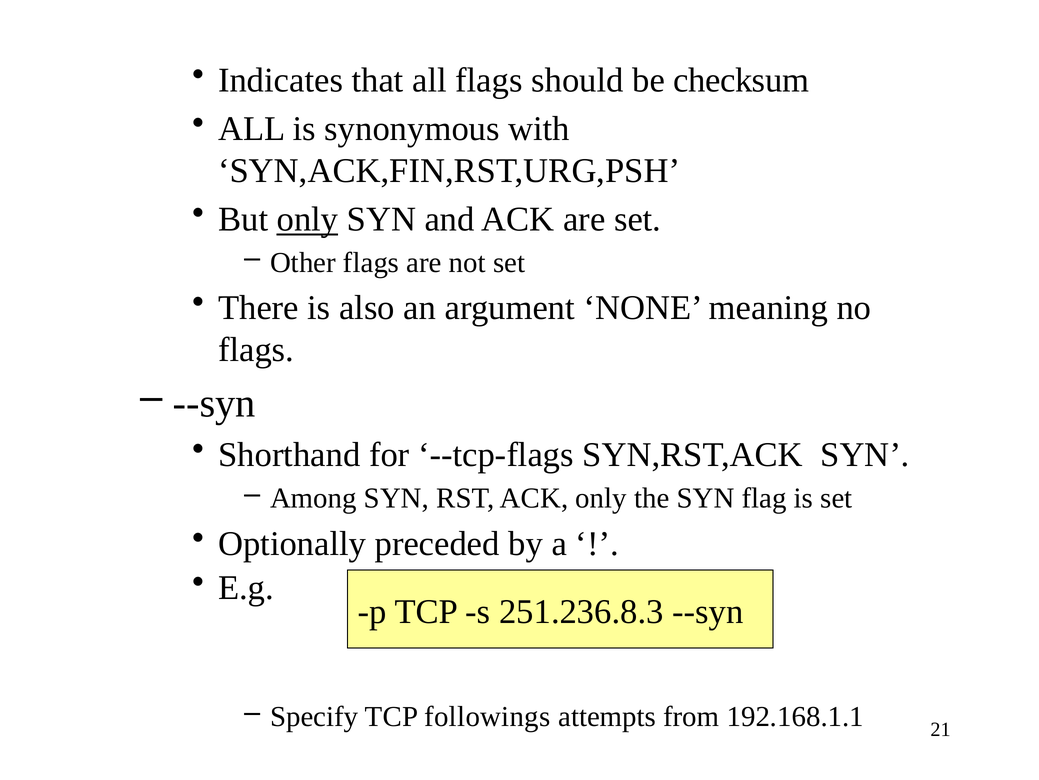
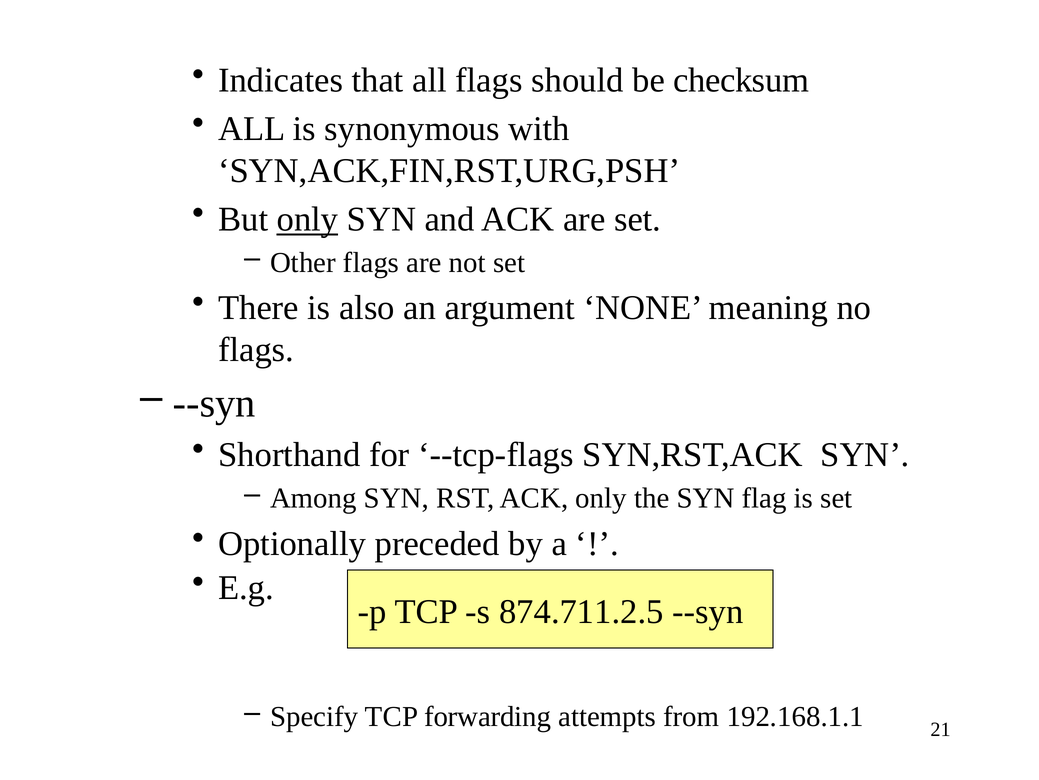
251.236.8.3: 251.236.8.3 -> 874.711.2.5 (581, 611)
followings: followings -> forwarding (488, 716)
